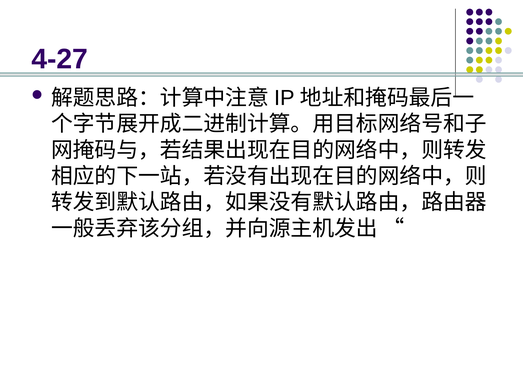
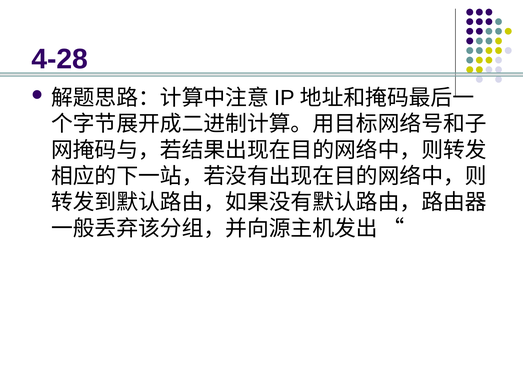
4-27: 4-27 -> 4-28 (60, 59)
